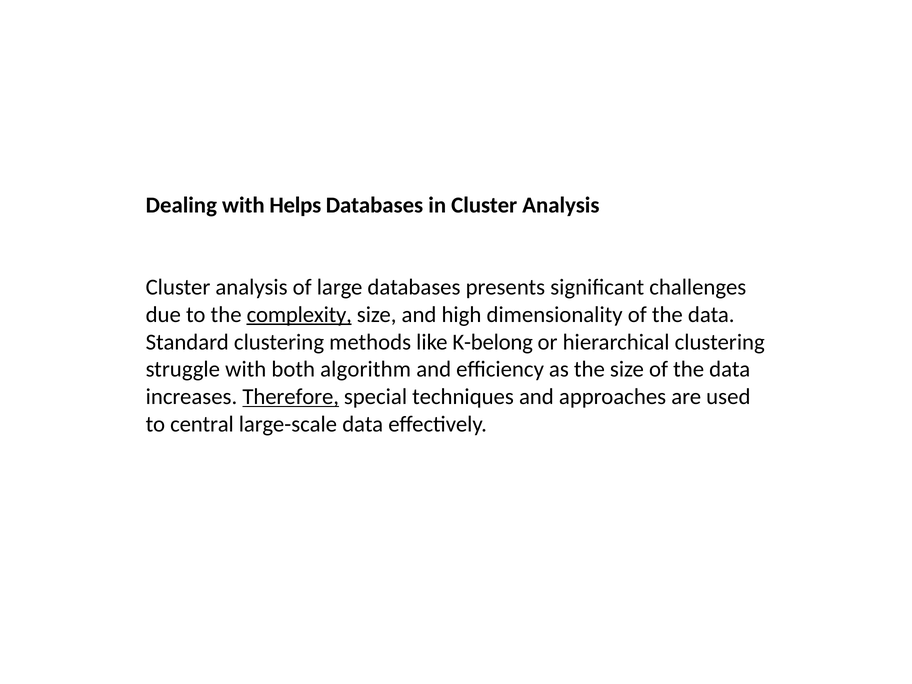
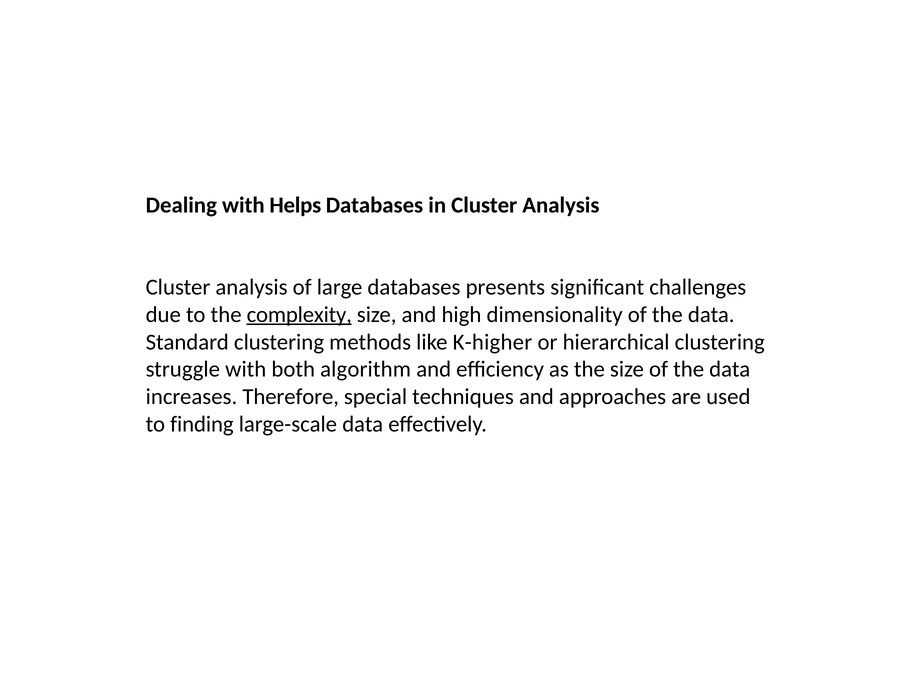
K-belong: K-belong -> K-higher (492, 342)
Therefore underline: present -> none (291, 397)
central: central -> finding (202, 424)
